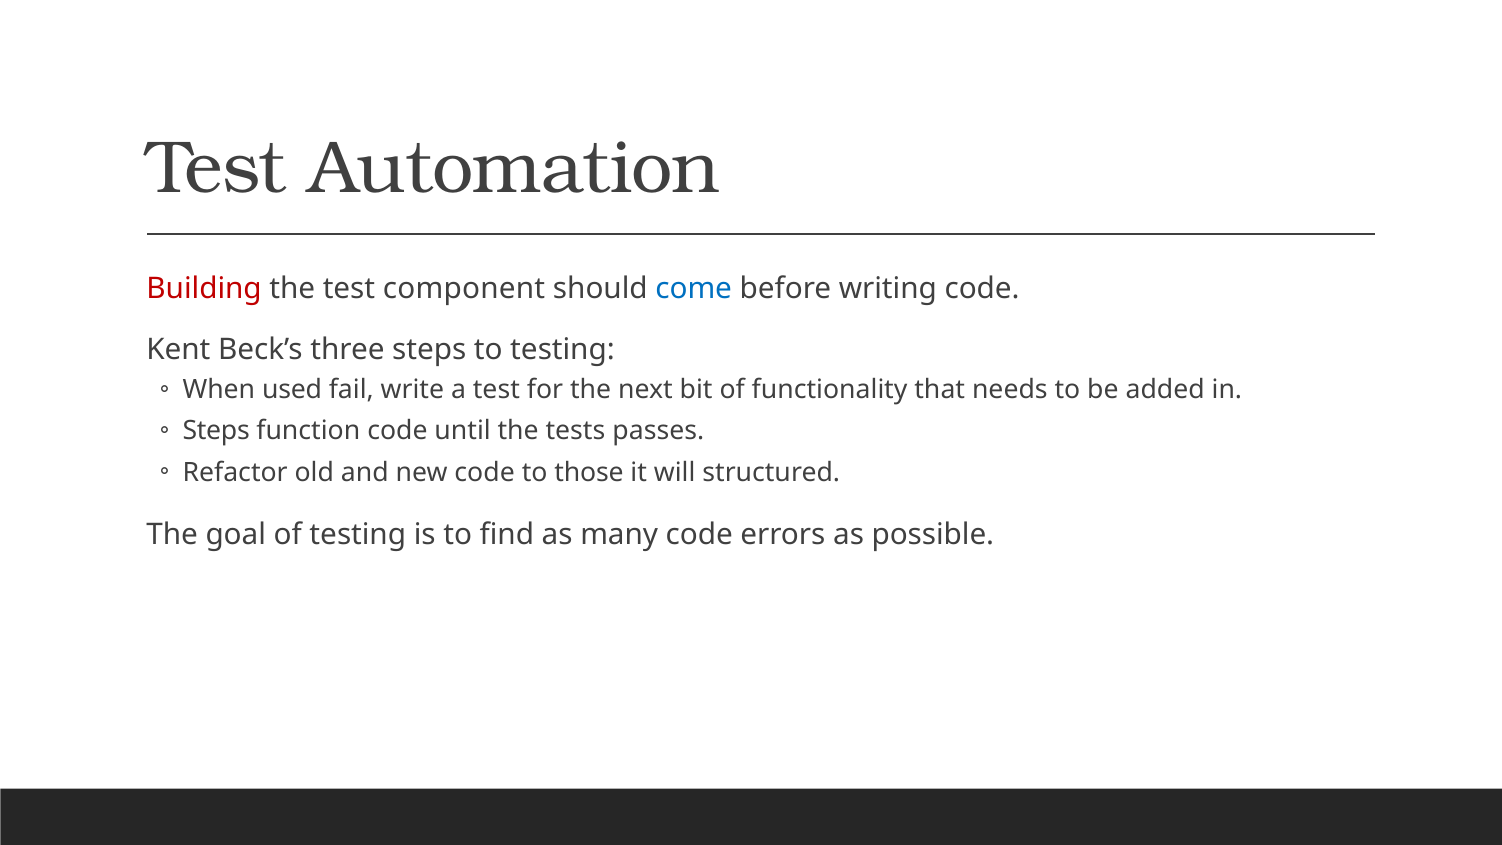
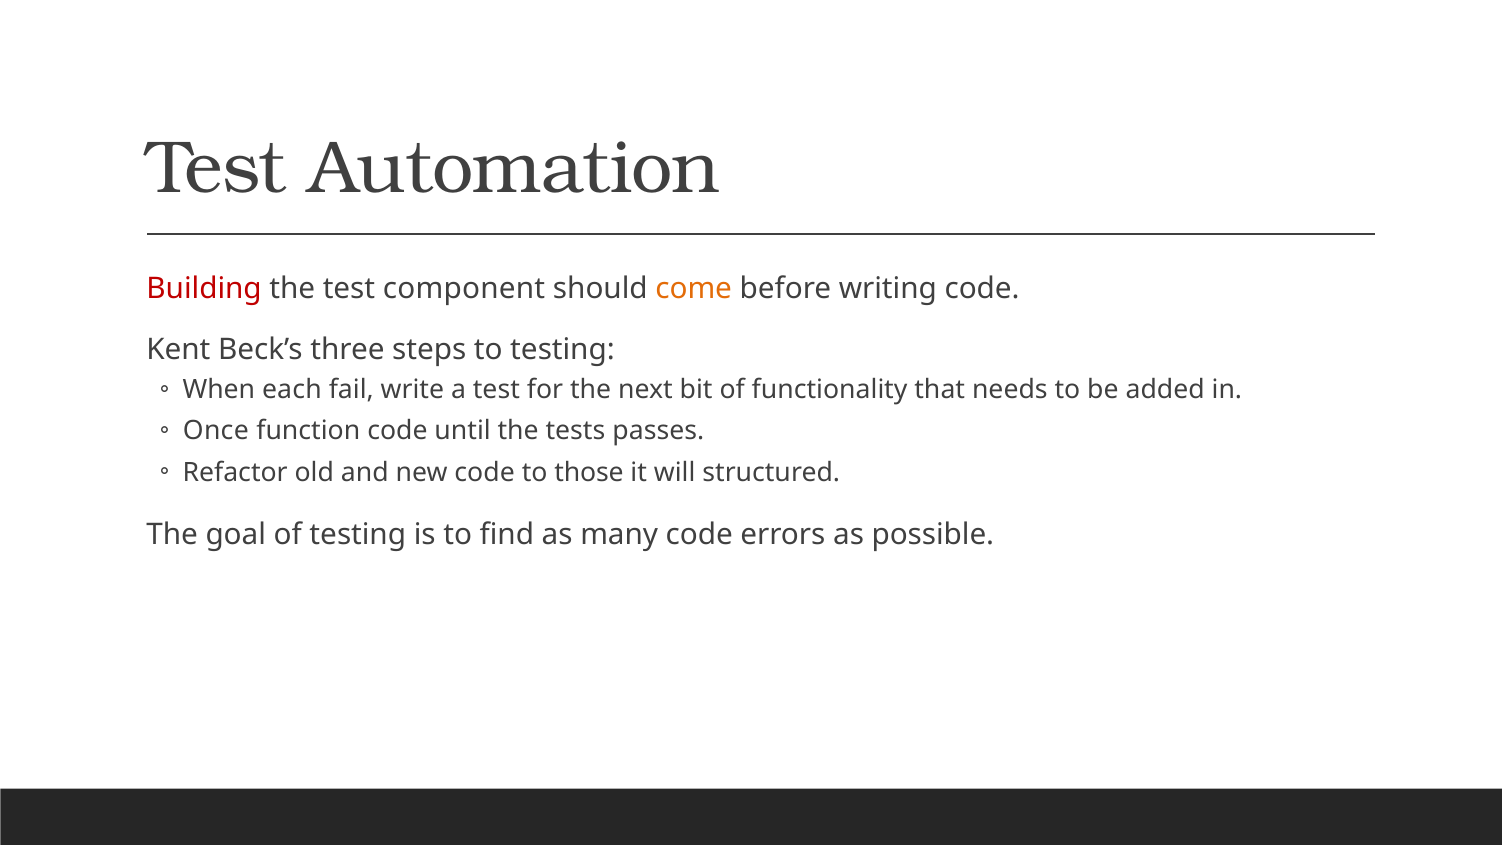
come colour: blue -> orange (694, 289)
used: used -> each (292, 390)
Steps: Steps -> Once (216, 431)
